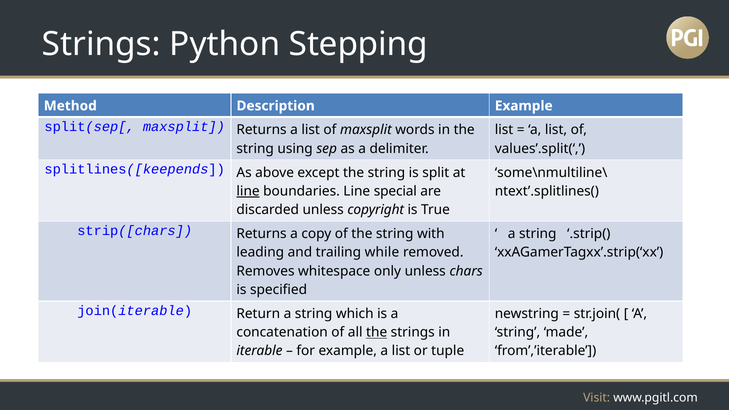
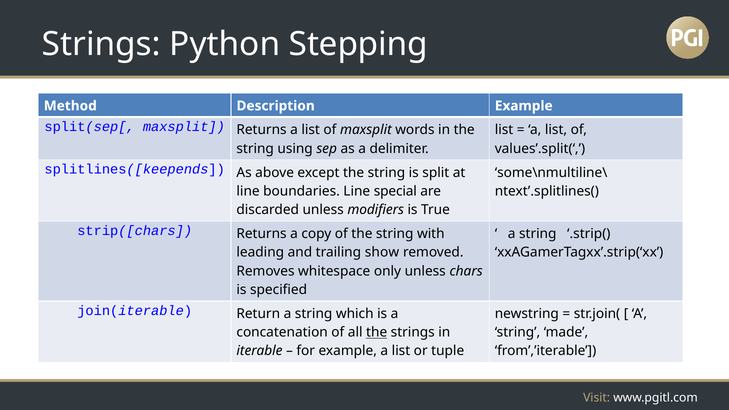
line underline: present -> none (248, 191)
copyright: copyright -> modifiers (376, 210)
while: while -> show (382, 253)
